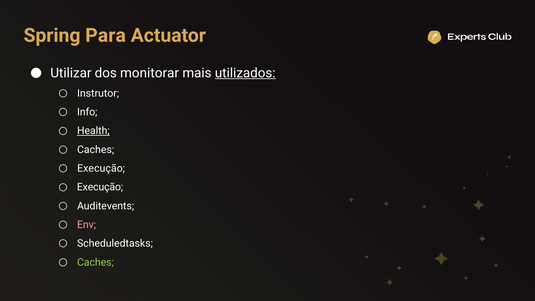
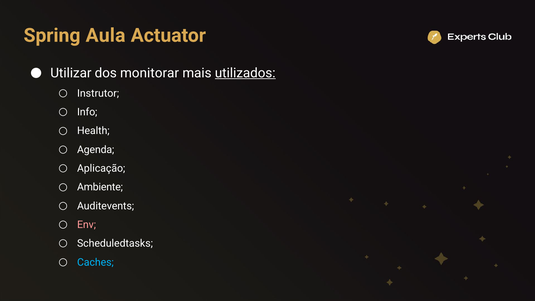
Para: Para -> Aula (106, 35)
Health underline: present -> none (93, 131)
Caches: Caches -> Agenda (96, 150)
Execução: Execução -> Aplicação (101, 168)
Execução: Execução -> Ambiente (100, 187)
Caches colour: light green -> light blue (95, 262)
